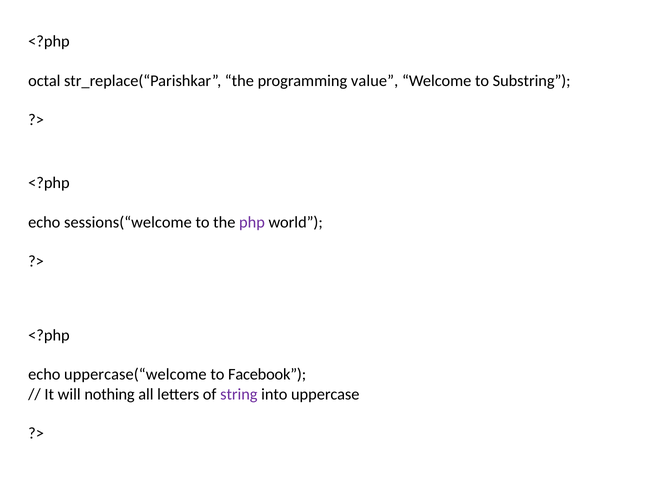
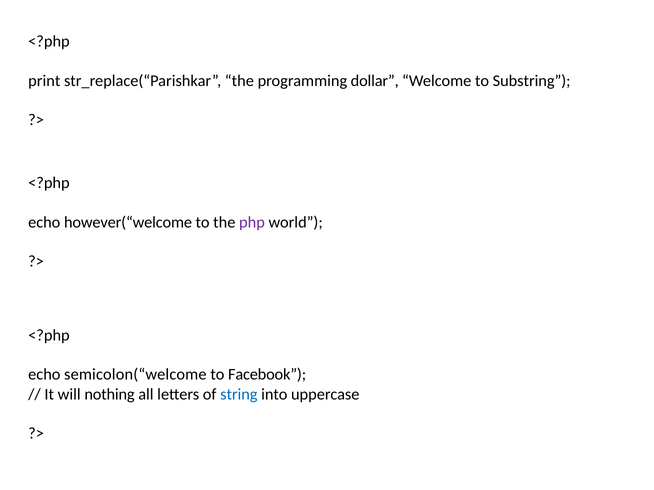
octal: octal -> print (44, 81)
value: value -> dollar (375, 81)
sessions(“welcome: sessions(“welcome -> however(“welcome (128, 222)
uppercase(“welcome: uppercase(“welcome -> semicolon(“welcome (135, 375)
string colour: purple -> blue (239, 395)
